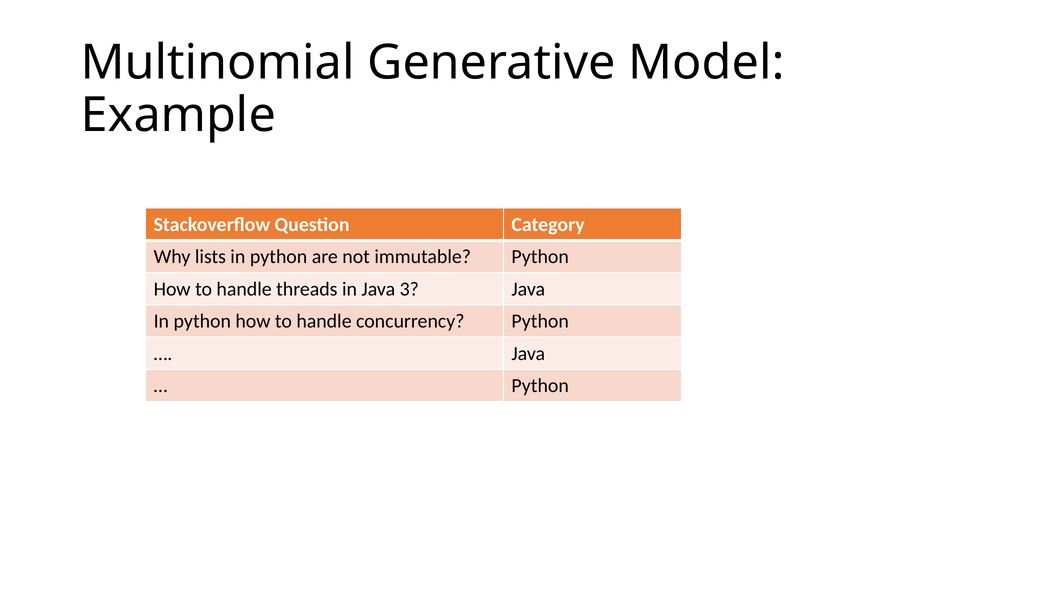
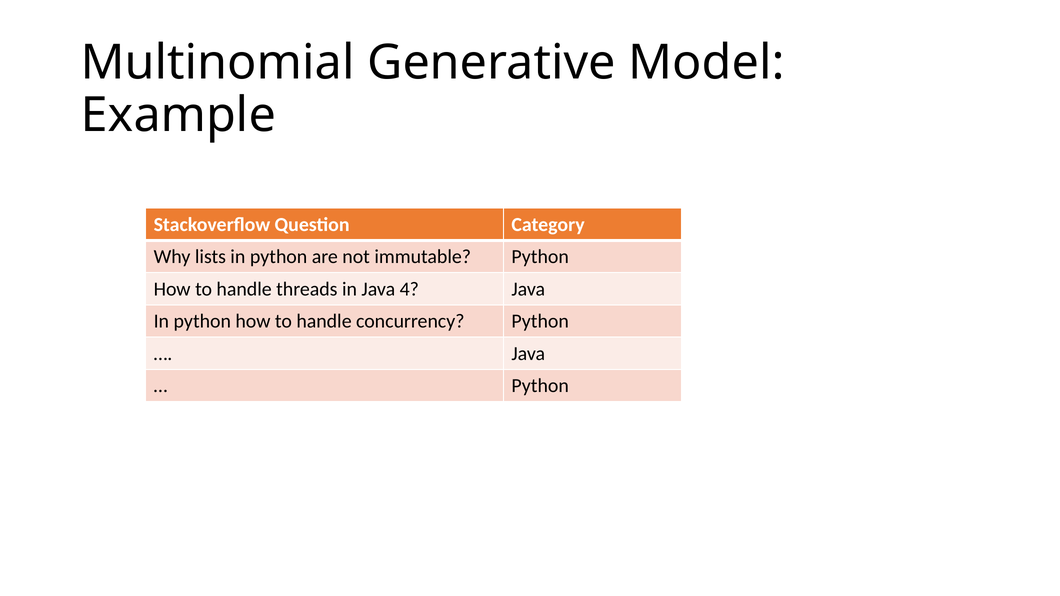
3: 3 -> 4 (409, 289)
